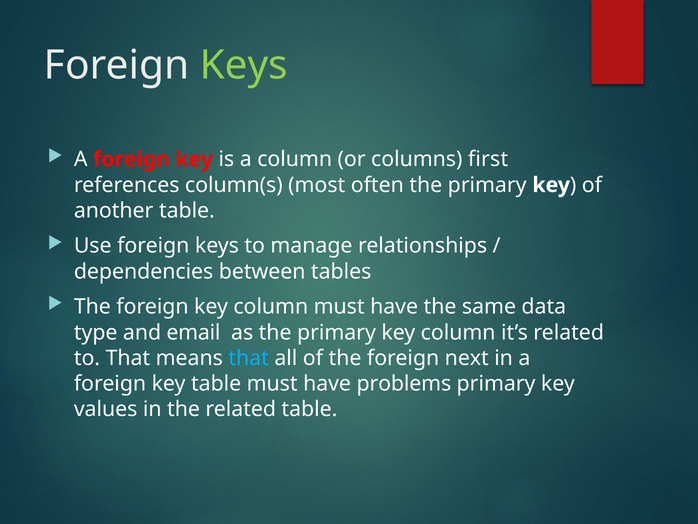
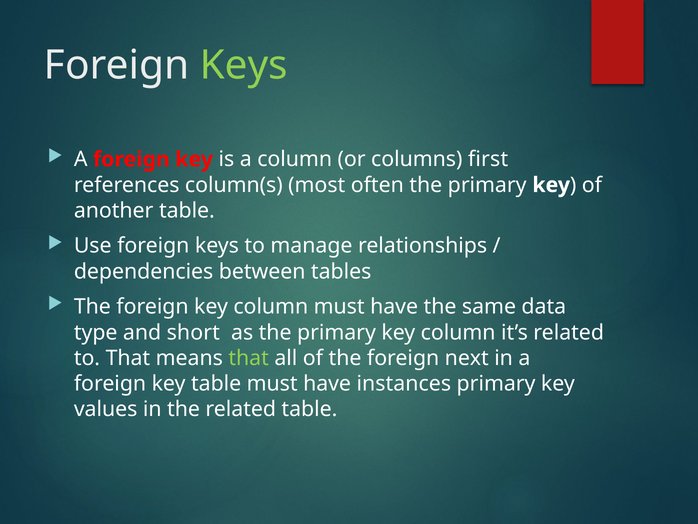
email: email -> short (193, 332)
that colour: light blue -> light green (249, 358)
problems: problems -> instances (404, 383)
